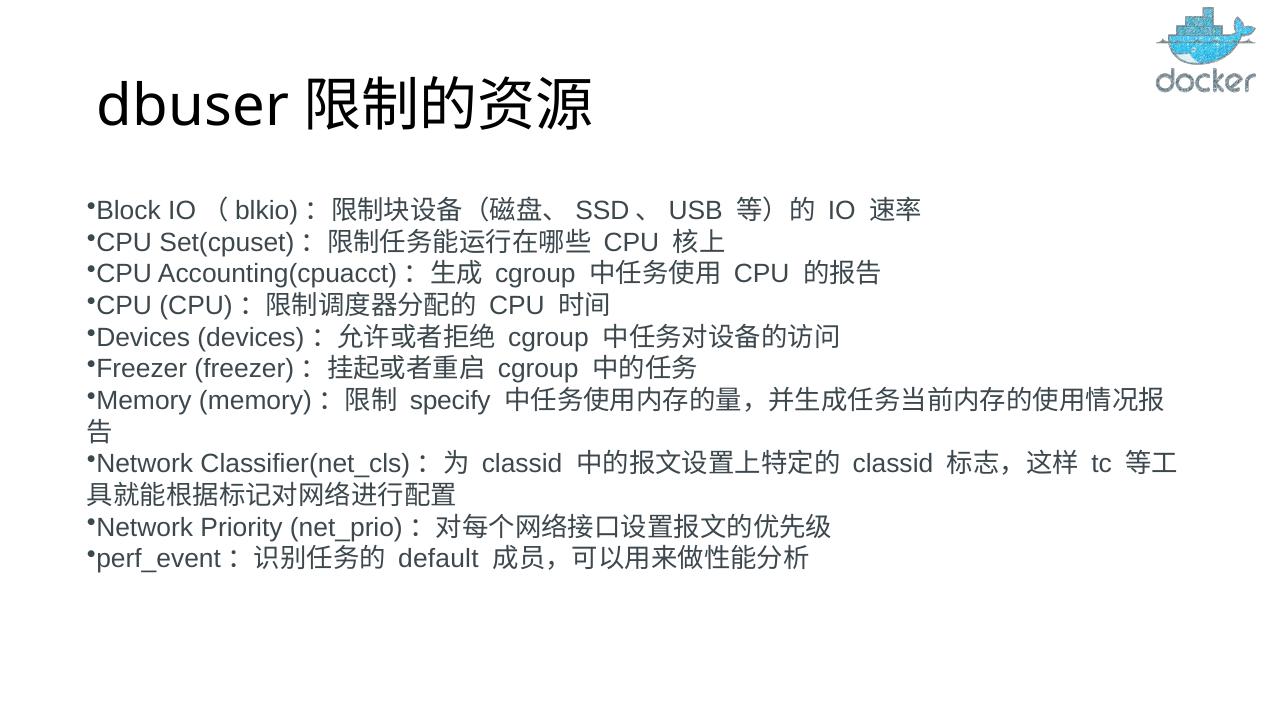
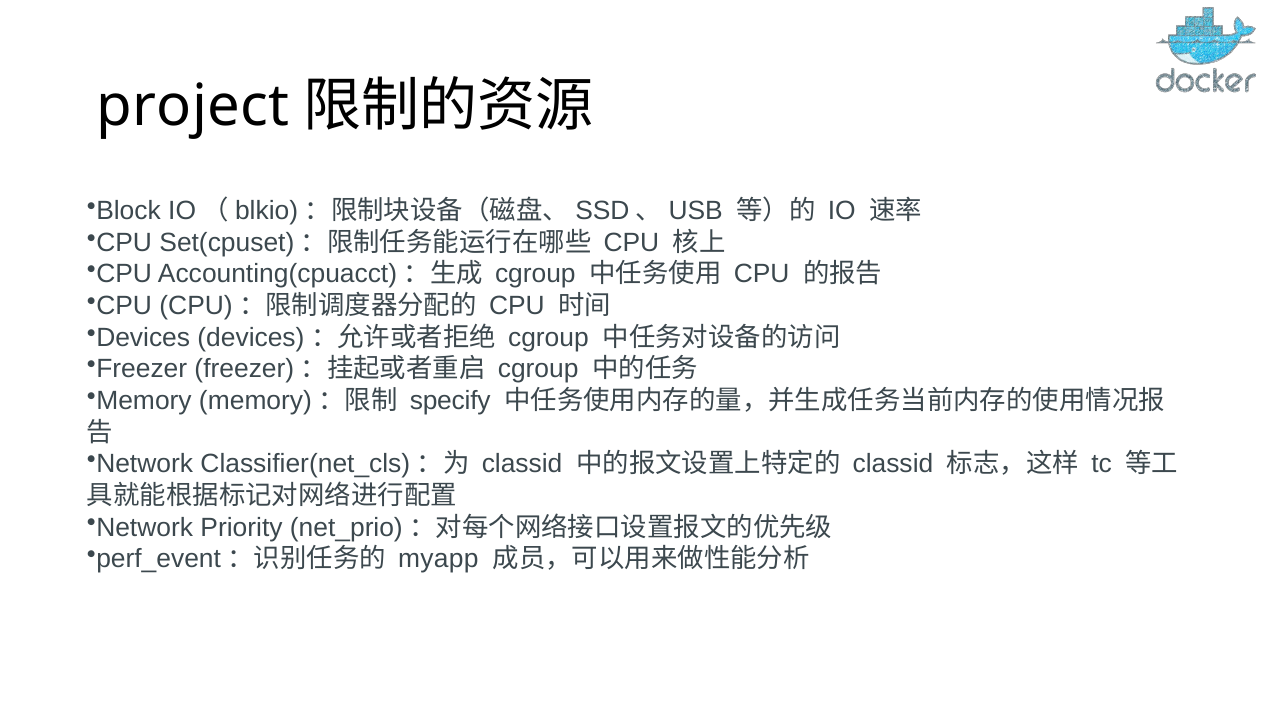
dbuser: dbuser -> project (193, 106)
default: default -> myapp (438, 559)
